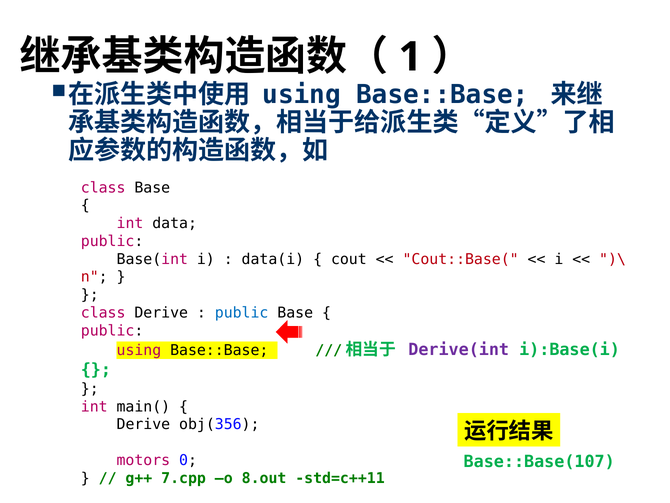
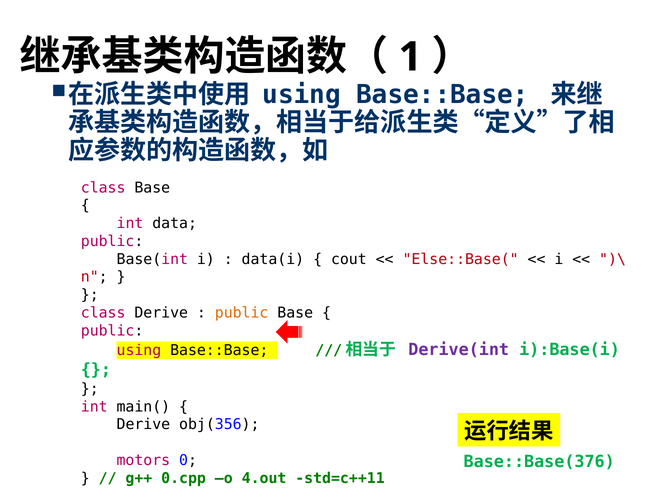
Cout::Base(: Cout::Base( -> Else::Base( (461, 259)
public colour: blue -> orange (242, 313)
Base::Base(107: Base::Base(107 -> Base::Base(376 (539, 461)
7.cpp: 7.cpp -> 0.cpp (184, 478)
8.out: 8.out -> 4.out (264, 478)
